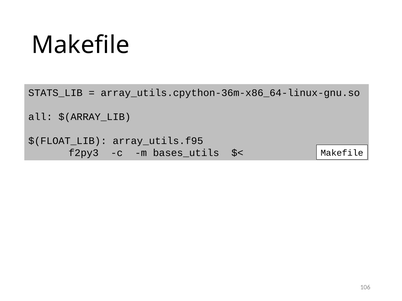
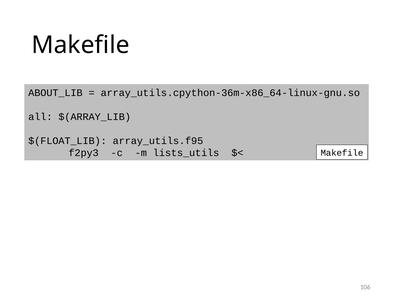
STATS_LIB: STATS_LIB -> ABOUT_LIB (55, 93)
bases_utils: bases_utils -> lists_utils (186, 153)
